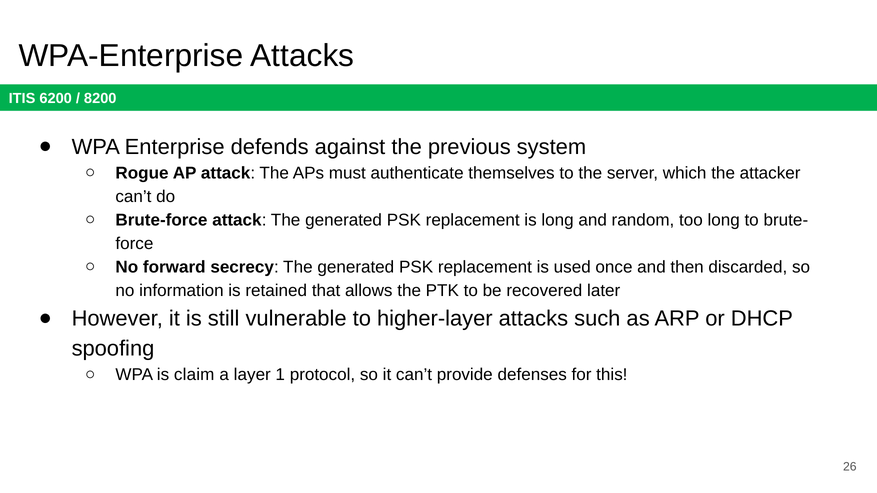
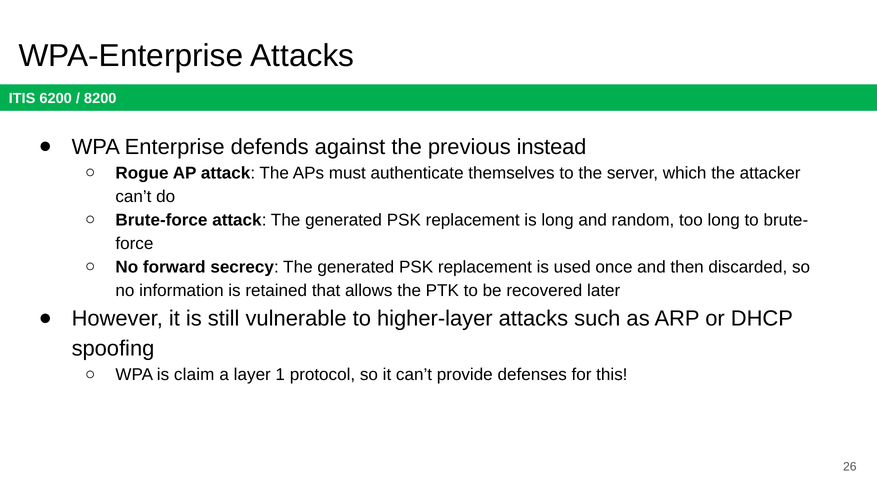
system: system -> instead (552, 147)
